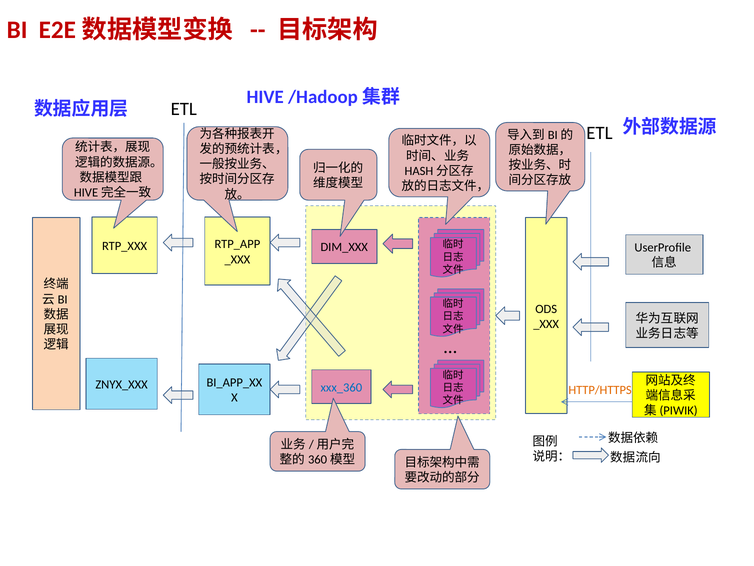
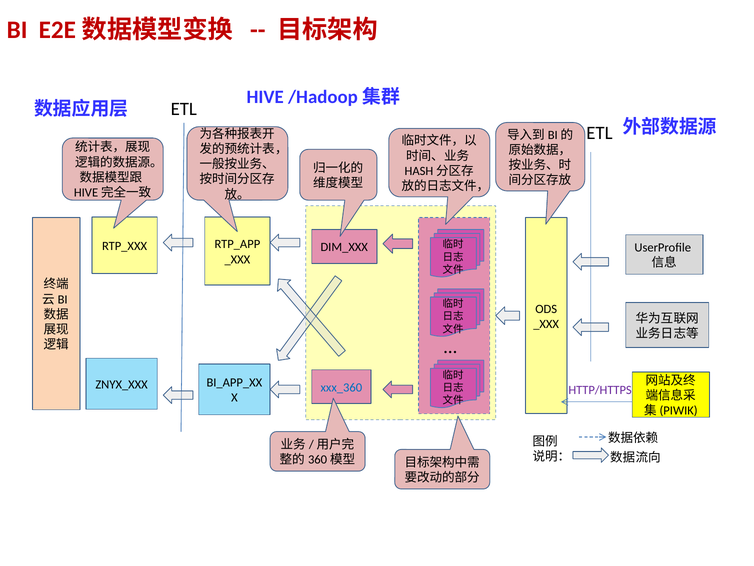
HTTP/HTTPS colour: orange -> purple (600, 390)
